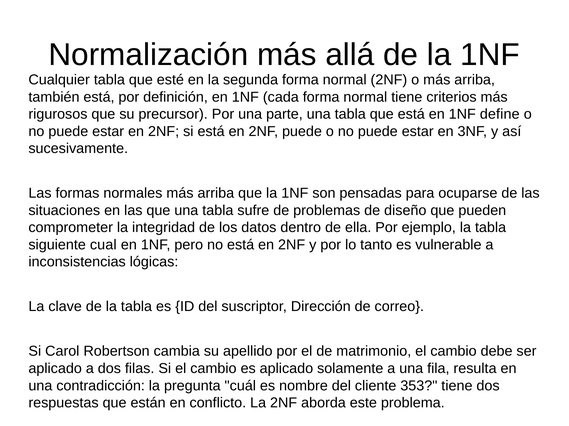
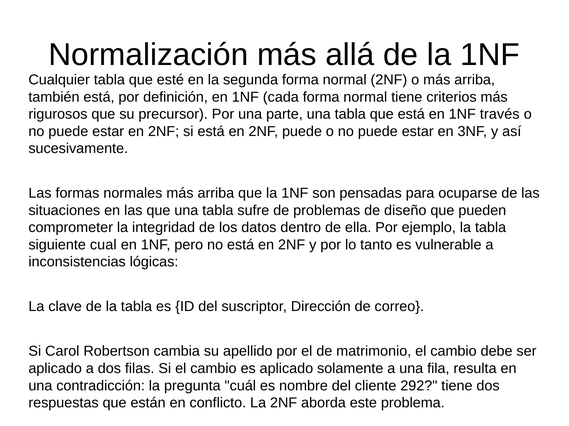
define: define -> través (500, 114)
353: 353 -> 292 (419, 386)
